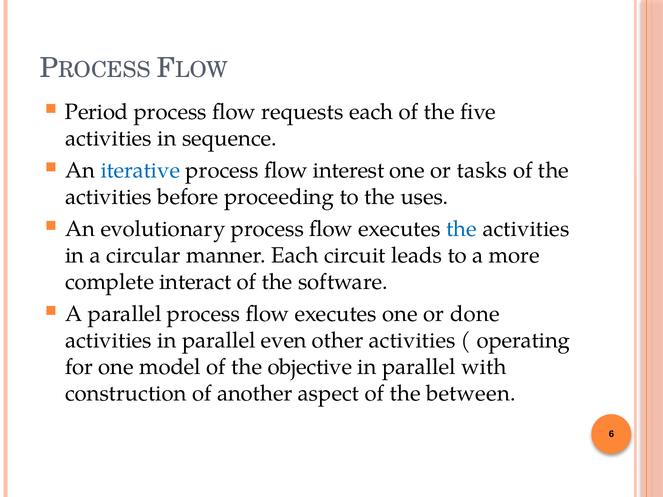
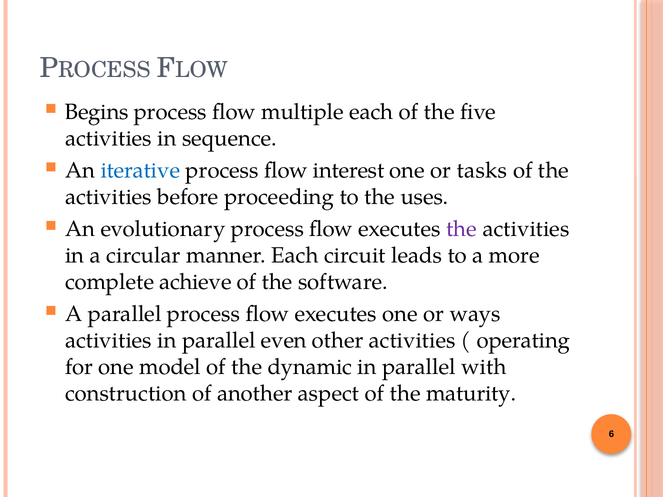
Period: Period -> Begins (97, 112)
requests: requests -> multiple (302, 112)
the colour: blue -> purple (462, 229)
interact: interact -> achieve (195, 282)
done: done -> ways (475, 314)
objective: objective -> dynamic (310, 367)
between: between -> maturity (471, 394)
